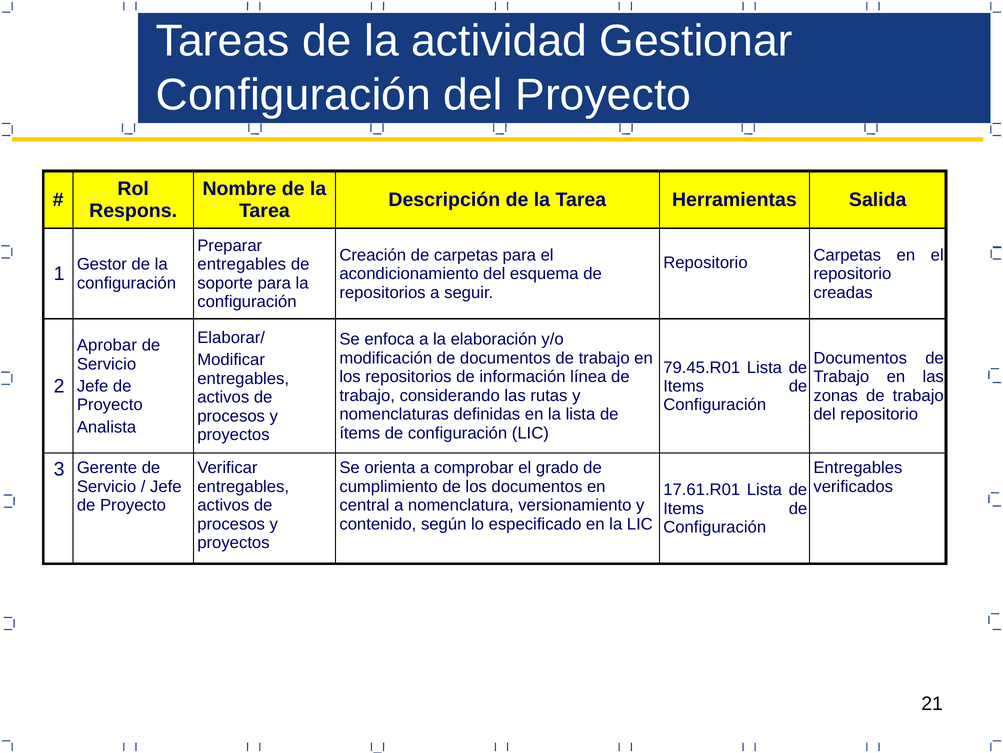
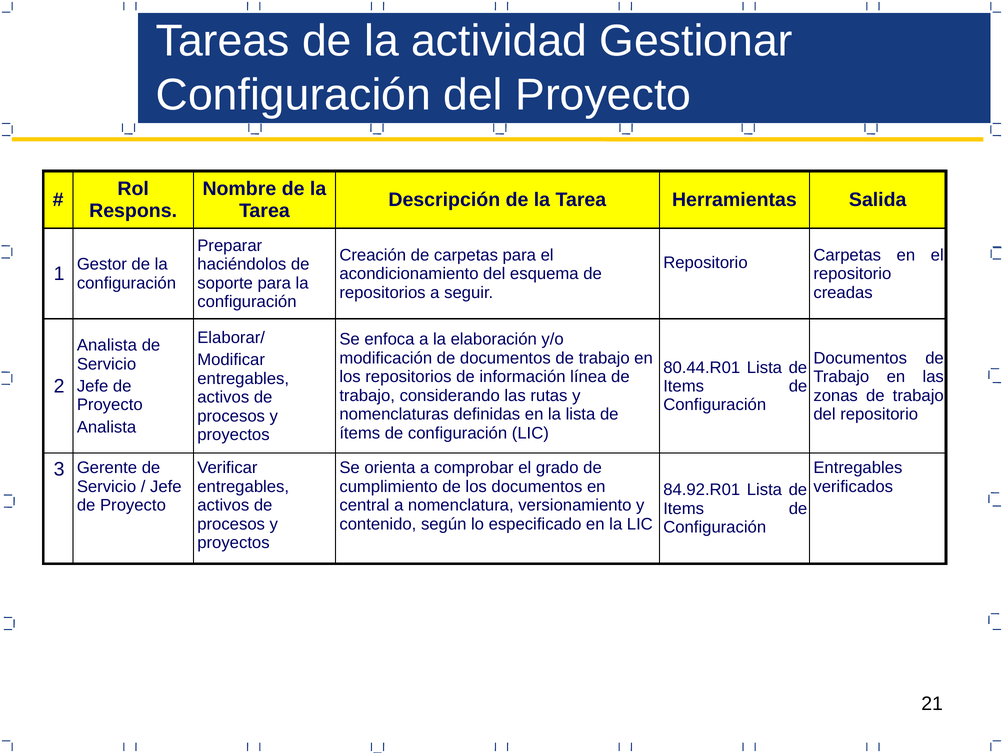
entregables: entregables -> haciéndolos (242, 264)
Aprobar: Aprobar -> Analista (107, 345)
79.45.R01: 79.45.R01 -> 80.44.R01 (702, 367)
17.61.R01: 17.61.R01 -> 84.92.R01 (702, 489)
